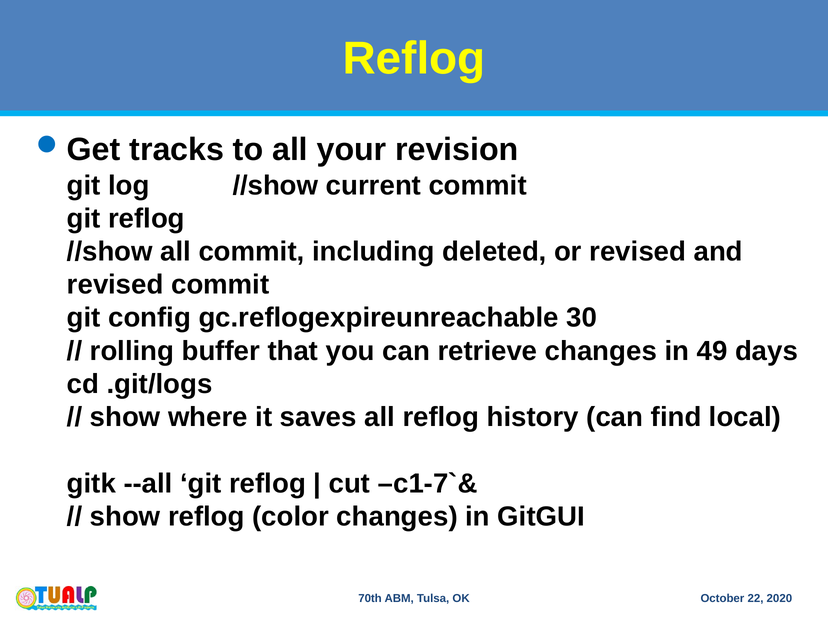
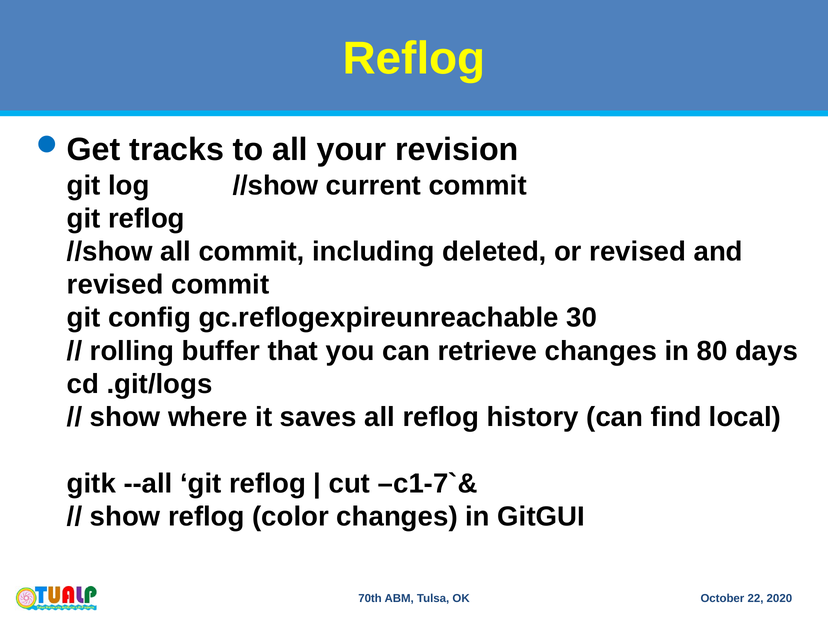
49: 49 -> 80 (712, 351)
